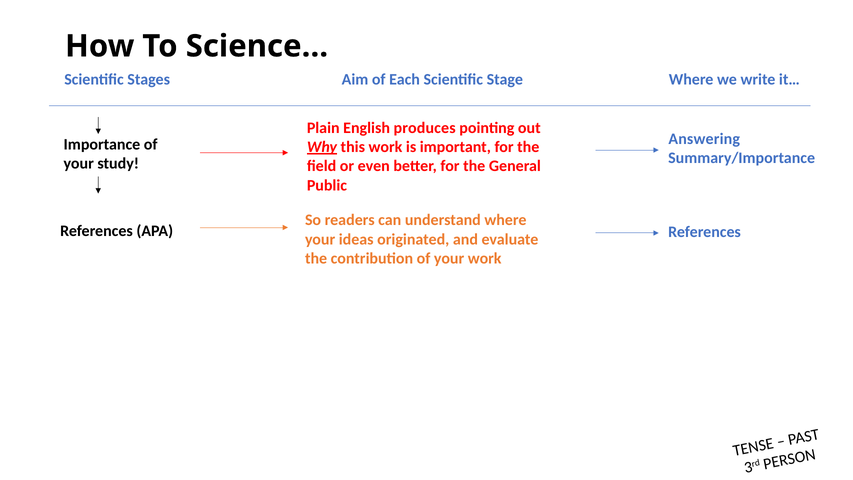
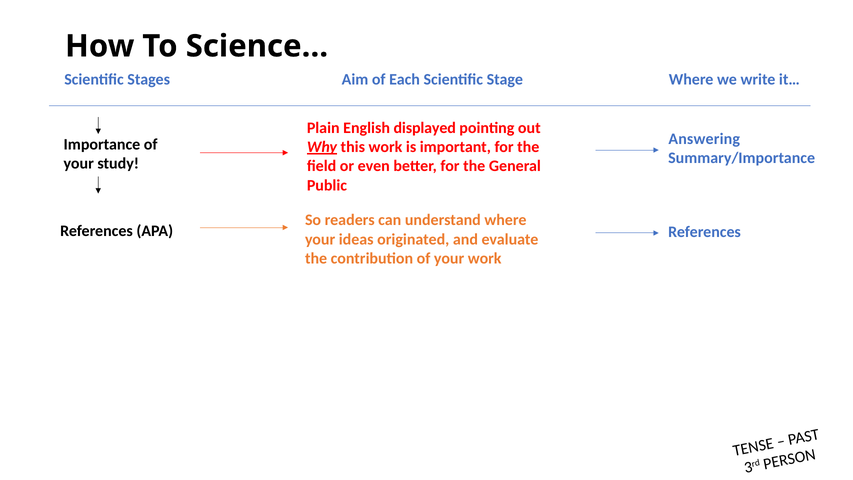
produces: produces -> displayed (425, 128)
